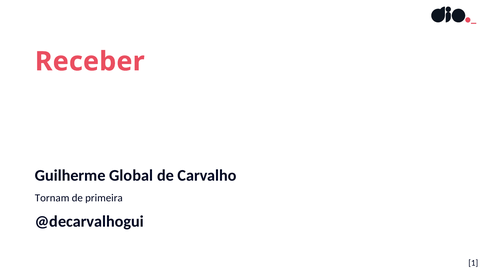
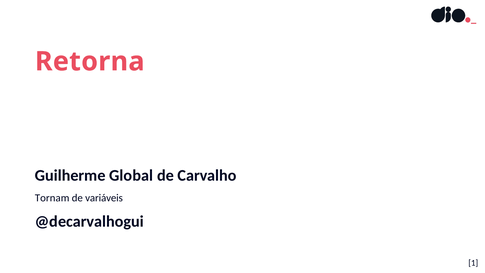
Receber: Receber -> Retorna (90, 61)
primeira: primeira -> variáveis (104, 198)
